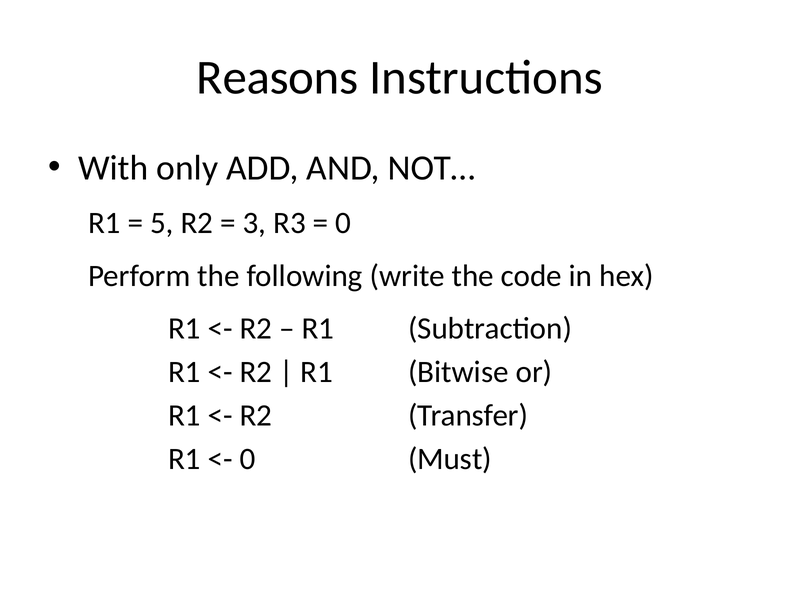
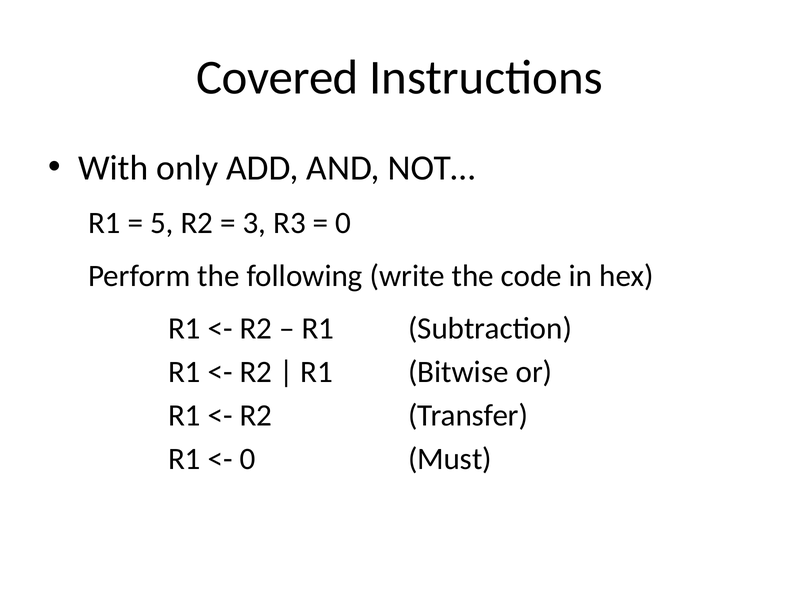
Reasons: Reasons -> Covered (277, 77)
